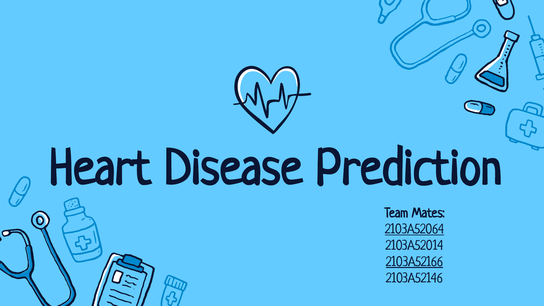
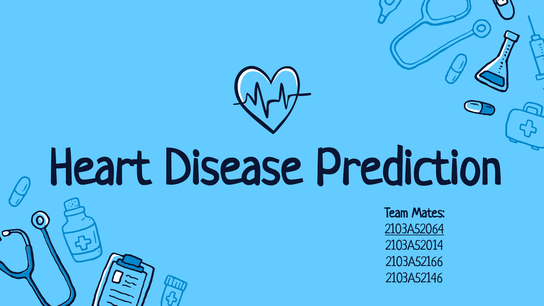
2103A52166 underline: present -> none (414, 262)
